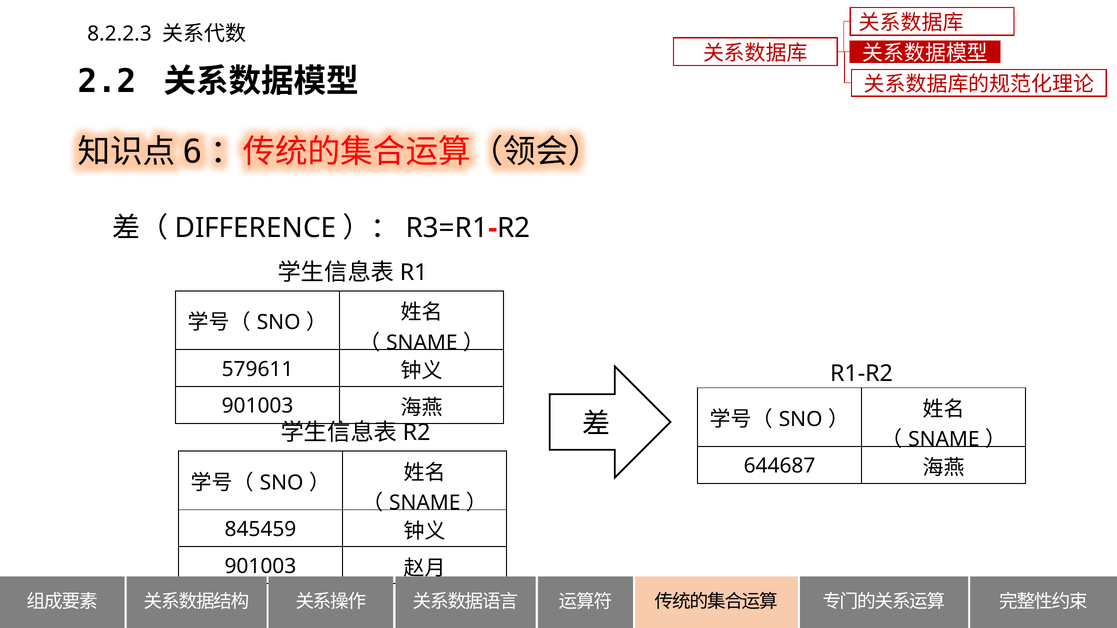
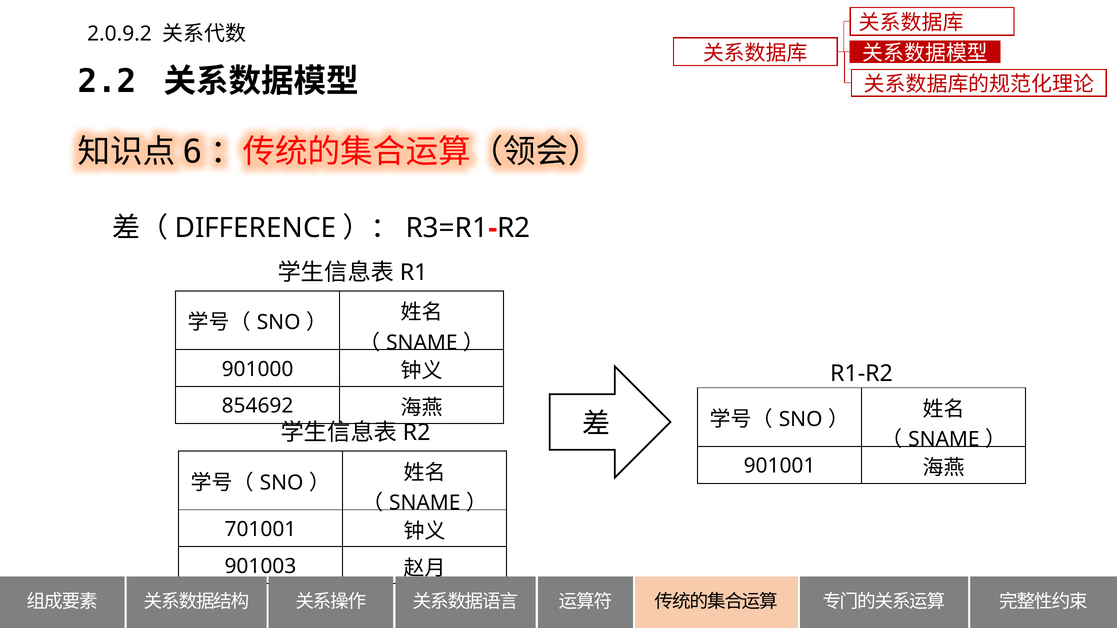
8.2.2.3: 8.2.2.3 -> 2.0.9.2 (119, 34)
579611: 579611 -> 901000 (258, 369)
901003: 901003 -> 854692 (258, 406)
644687: 644687 -> 901001 (780, 466)
845459: 845459 -> 701001 (260, 530)
